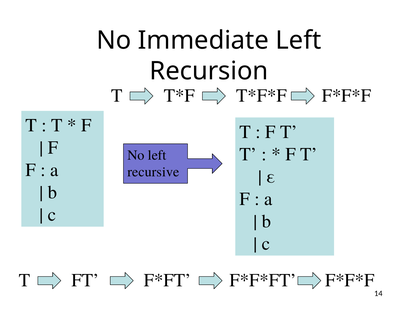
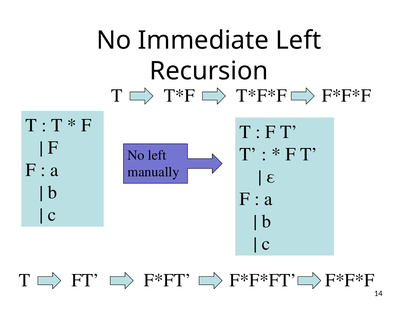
recursive: recursive -> manually (153, 172)
